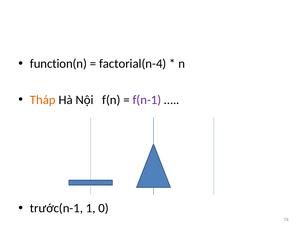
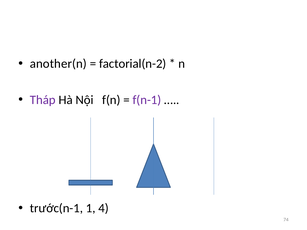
function(n: function(n -> another(n (58, 64)
factorial(n-4: factorial(n-4 -> factorial(n-2 (133, 64)
Tháp colour: orange -> purple (43, 100)
0: 0 -> 4 (104, 208)
